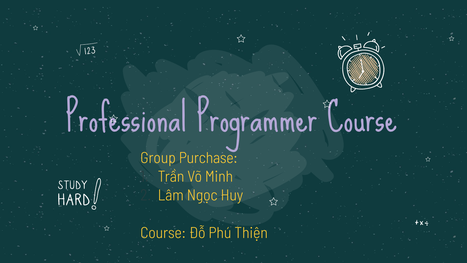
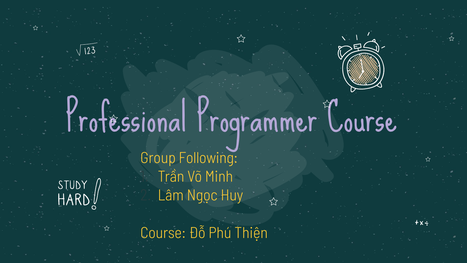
Purchase: Purchase -> Following (208, 158)
